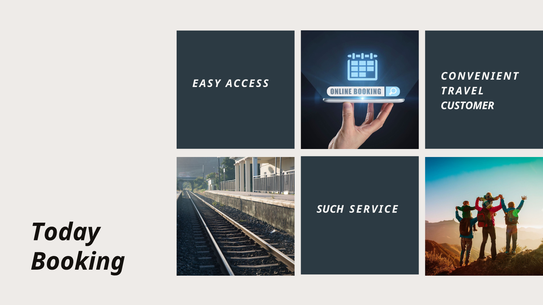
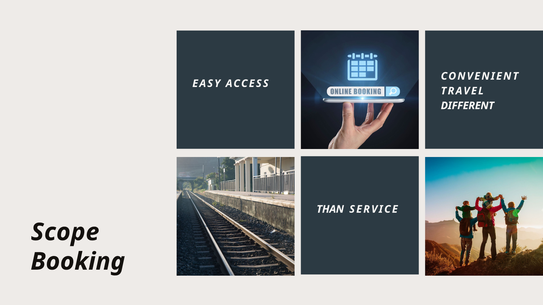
CUSTOMER: CUSTOMER -> DIFFERENT (467, 106)
SUCH: SUCH -> THAN (330, 210)
Today: Today -> Scope (65, 232)
